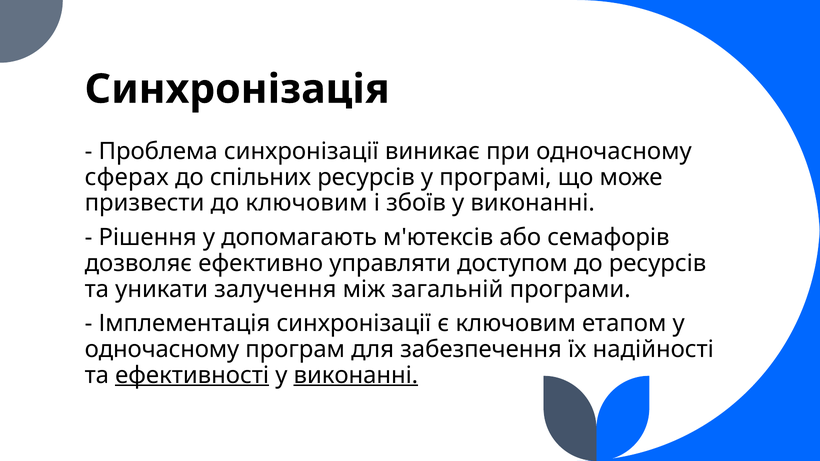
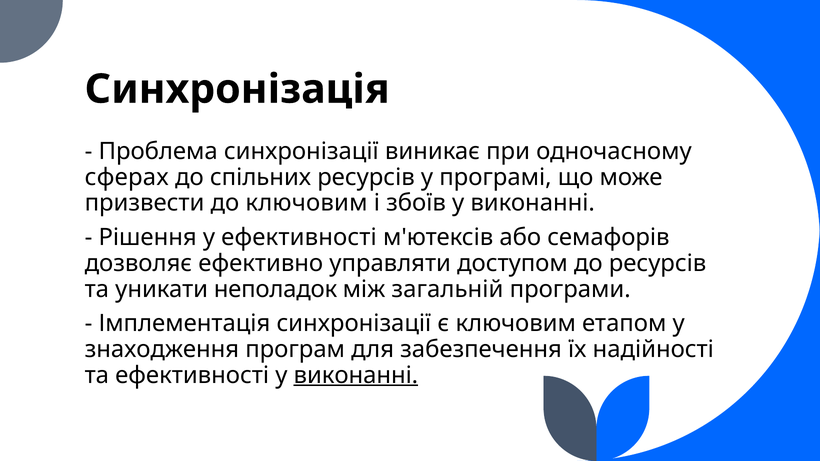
у допомагають: допомагають -> ефективності (299, 238)
залучення: залучення -> неполадок (275, 289)
одночасному: одночасному -> знаходження (162, 349)
ефективності underline: present -> none (192, 375)
